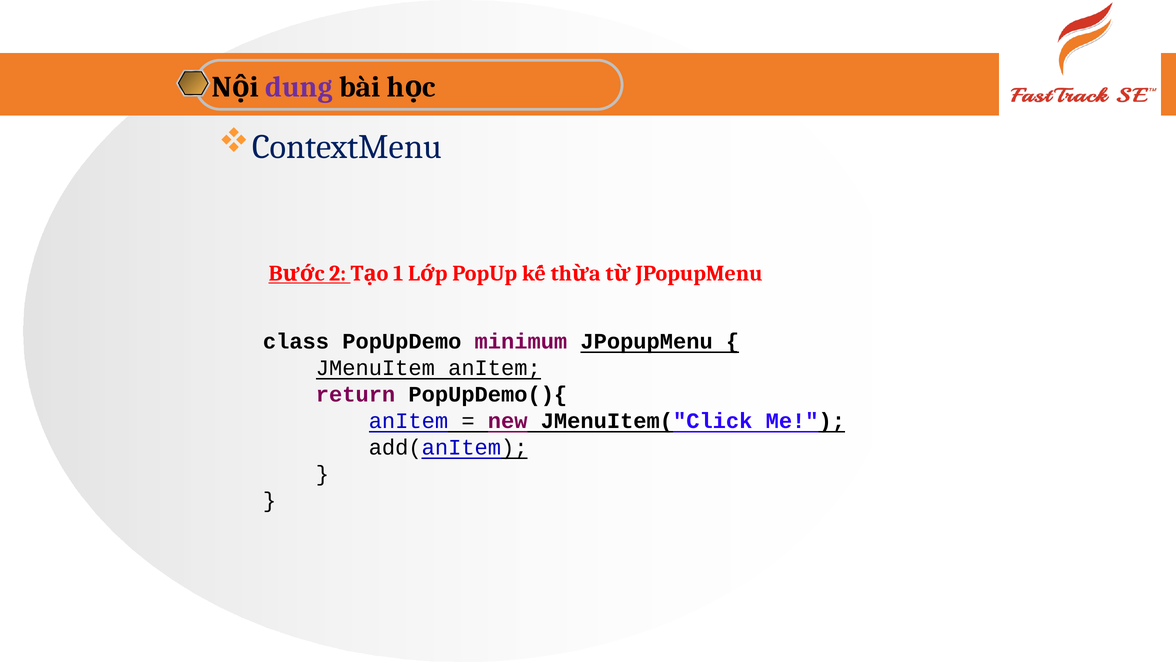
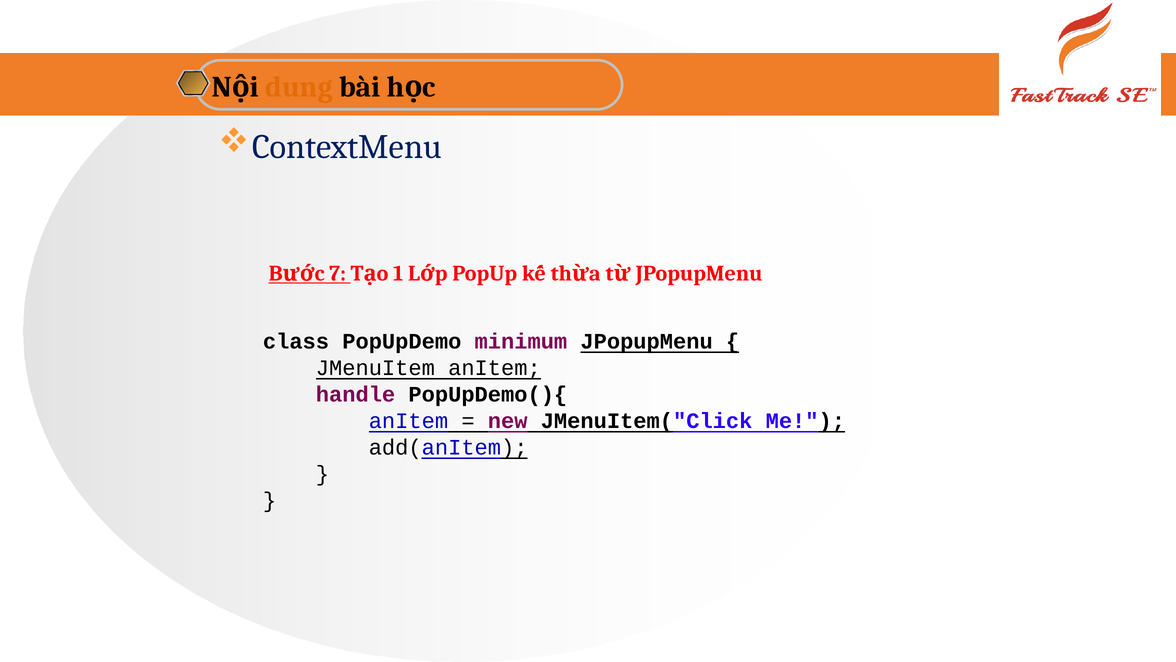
dung colour: purple -> orange (299, 87)
2: 2 -> 7 (338, 273)
return: return -> handle (356, 394)
